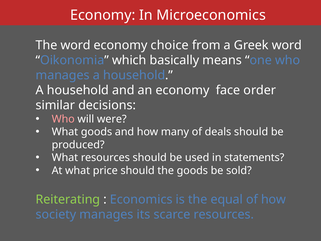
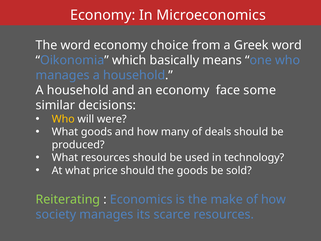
order: order -> some (260, 90)
Who colour: pink -> yellow (63, 119)
statements: statements -> technology (254, 157)
equal: equal -> make (227, 199)
